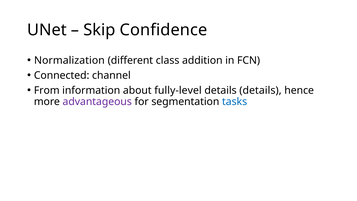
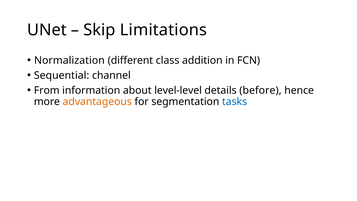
Confidence: Confidence -> Limitations (163, 30)
Connected: Connected -> Sequential (62, 75)
fully-level: fully-level -> level-level (178, 90)
details details: details -> before (260, 90)
advantageous colour: purple -> orange (97, 102)
